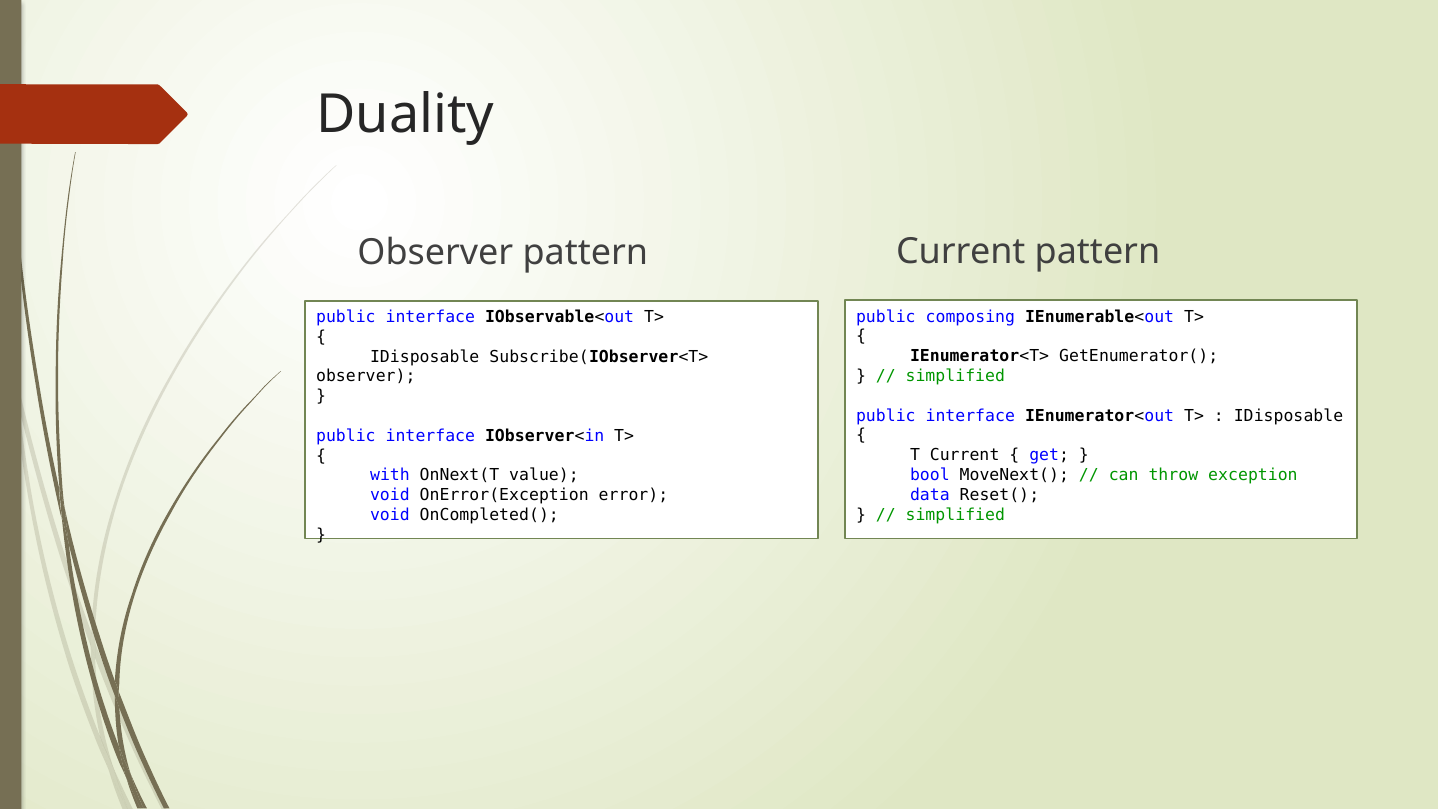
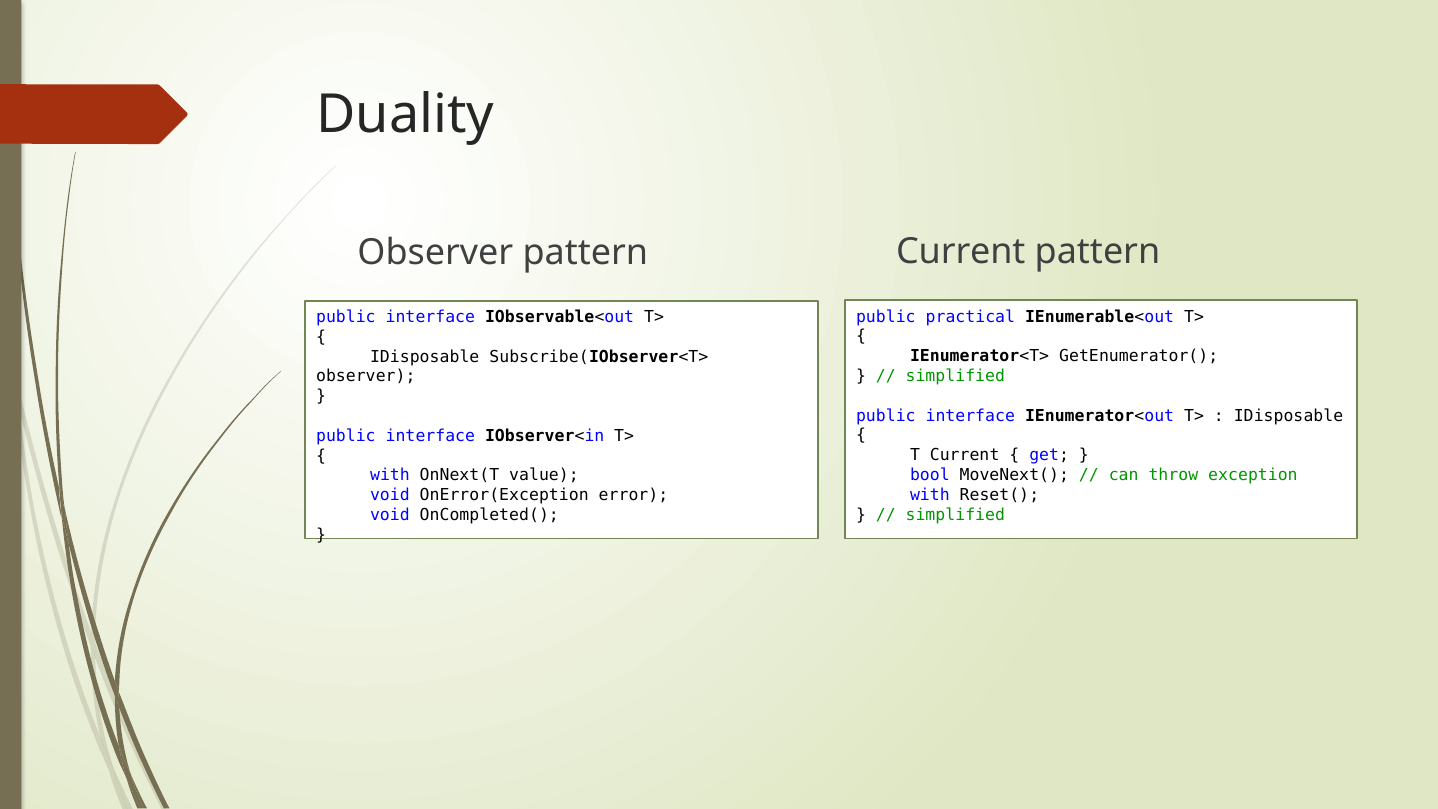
composing: composing -> practical (970, 317)
data: data -> with (930, 495)
